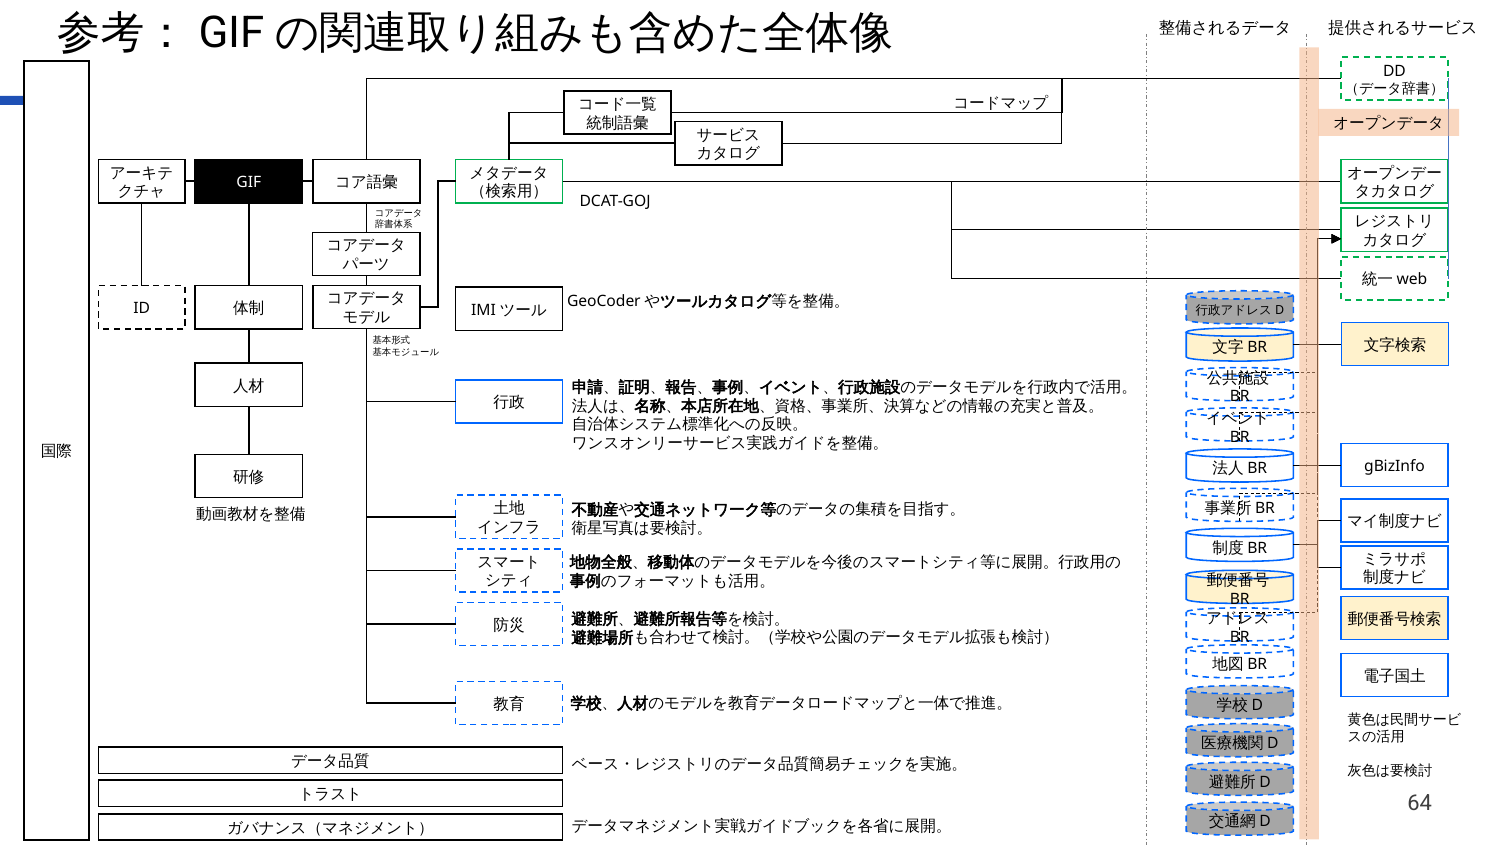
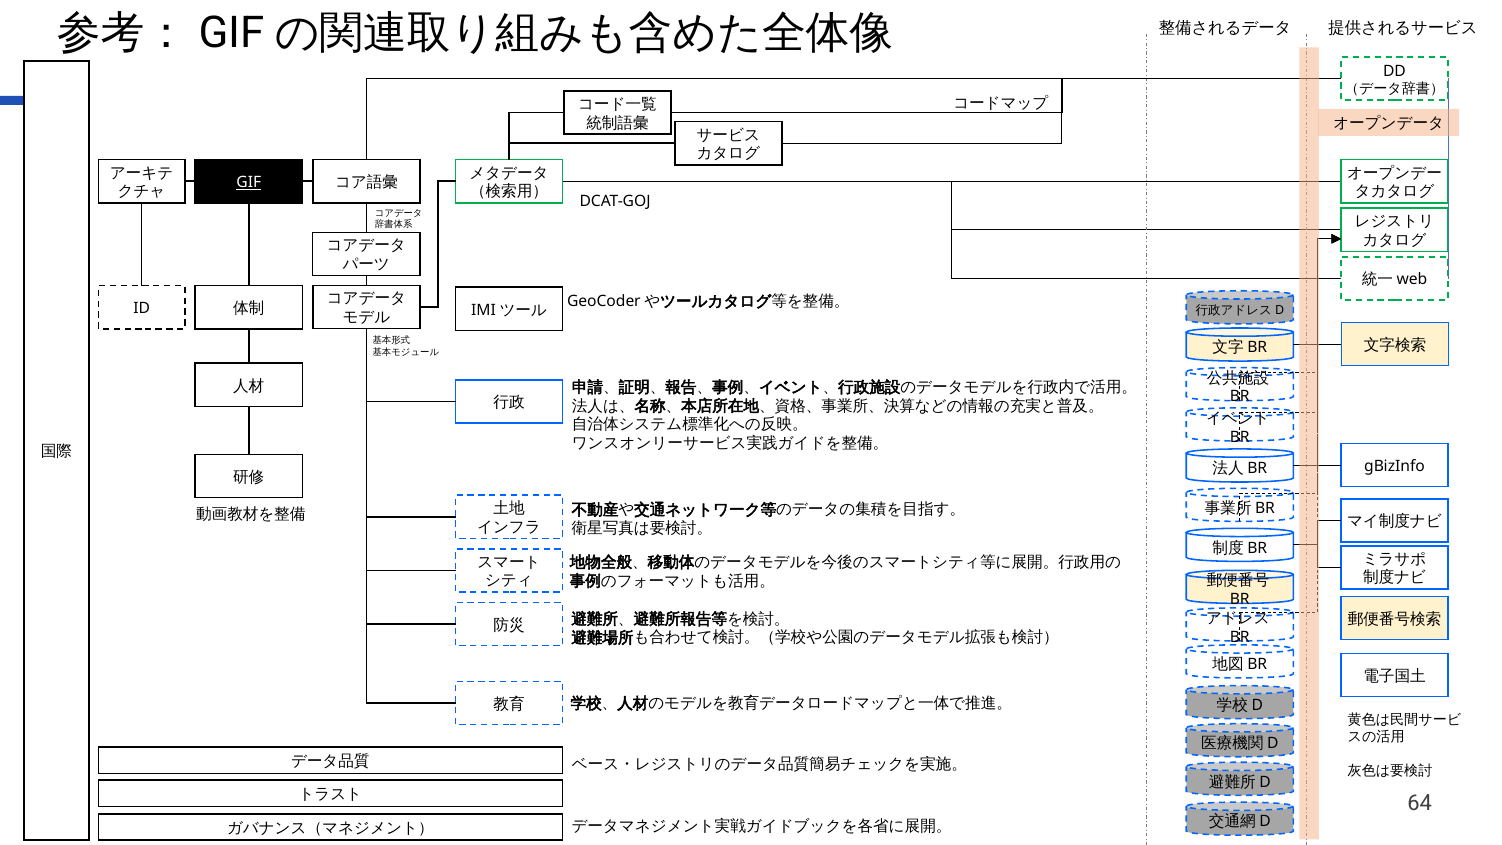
GIF underline: none -> present (249, 182)
